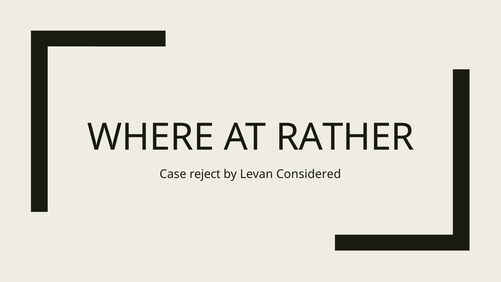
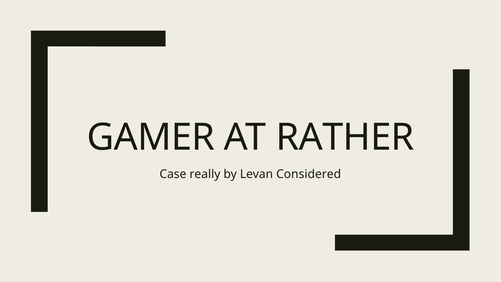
WHERE: WHERE -> GAMER (151, 137)
reject: reject -> really (205, 174)
